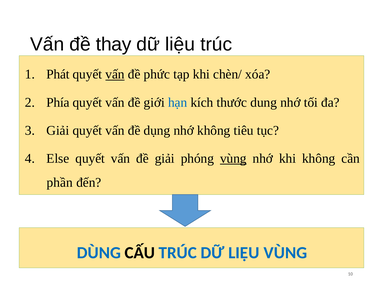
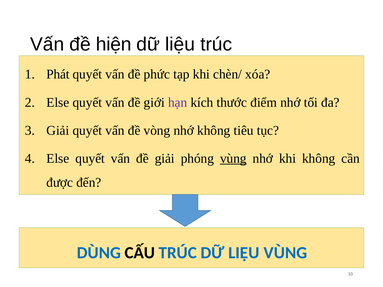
thay: thay -> hiện (114, 44)
vấn underline: present -> none (115, 74)
Phía: Phía -> Else (58, 102)
hạn colour: blue -> purple (178, 102)
dung: dung -> điểm (264, 102)
dụng: dụng -> vòng (157, 131)
phần: phần -> được (60, 183)
